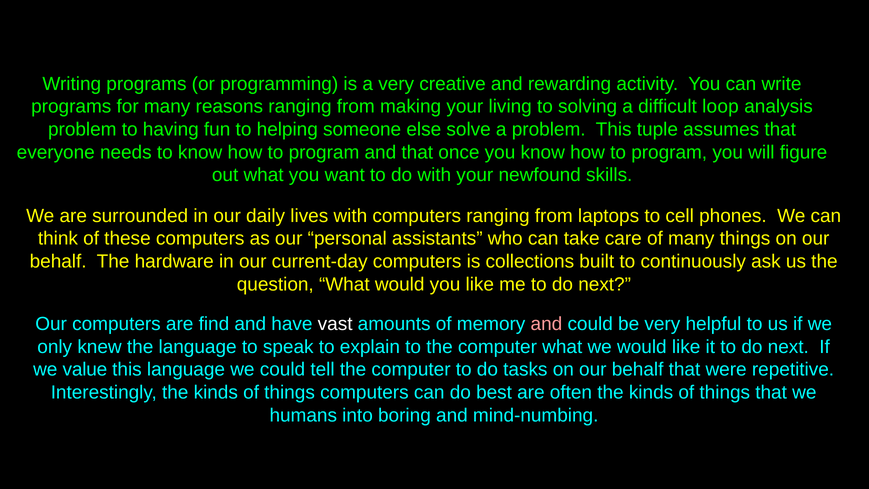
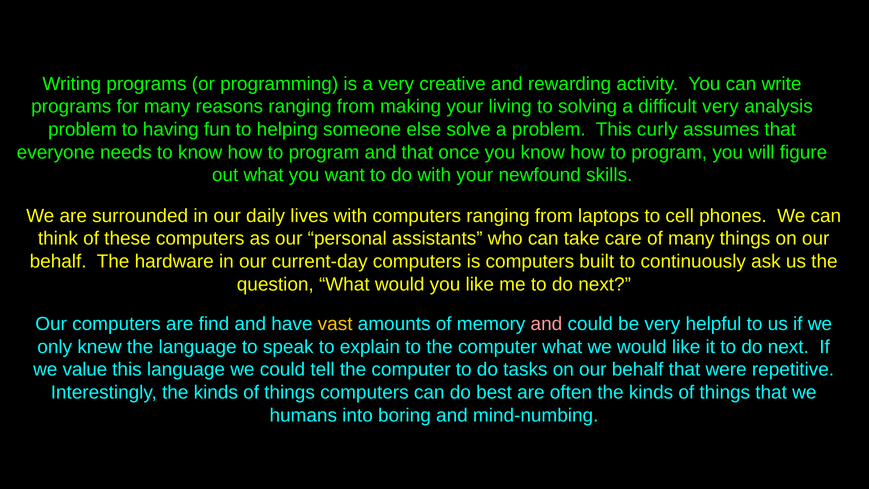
difficult loop: loop -> very (720, 107)
tuple: tuple -> curly (657, 129)
is collections: collections -> computers (530, 261)
vast colour: white -> yellow (335, 324)
